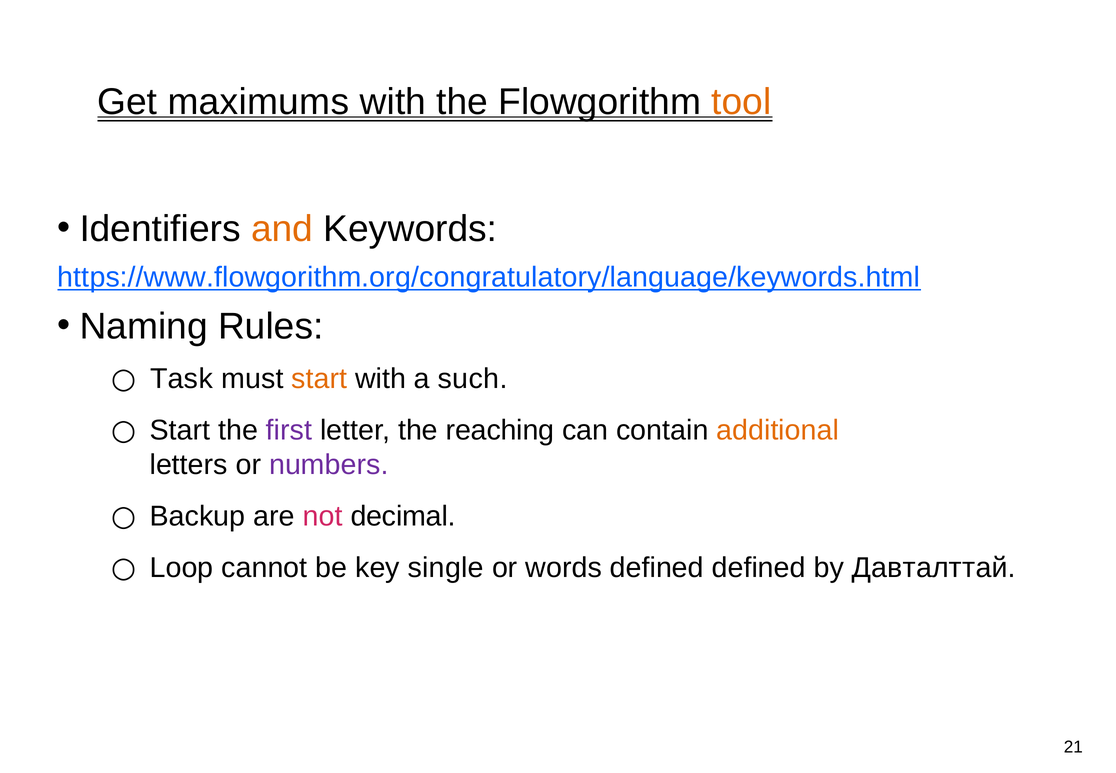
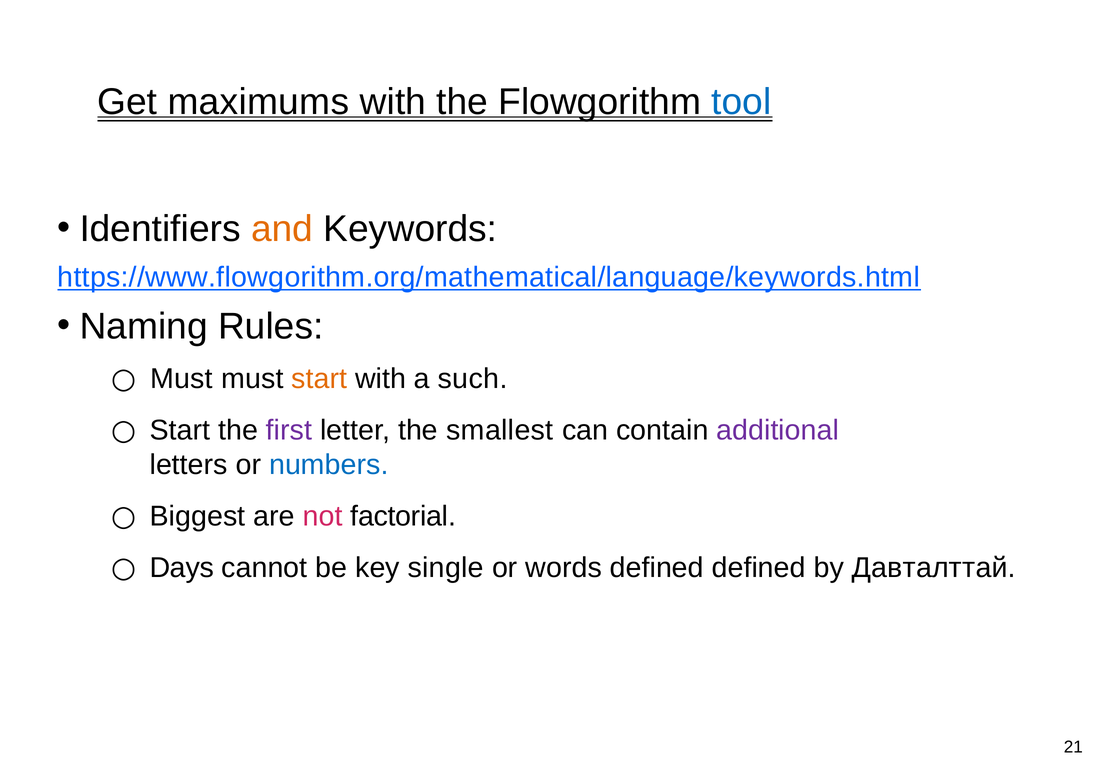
tool colour: orange -> blue (741, 102)
https://www.flowgorithm.org/congratulatory/language/keywords.html: https://www.flowgorithm.org/congratulatory/language/keywords.html -> https://www.flowgorithm.org/mathematical/language/keywords.html (489, 277)
Task: Task -> Must (181, 379)
reaching: reaching -> smallest (500, 430)
additional colour: orange -> purple (778, 430)
numbers colour: purple -> blue (329, 465)
Backup: Backup -> Biggest (198, 516)
decimal: decimal -> factorial (403, 516)
Loop: Loop -> Days (182, 568)
